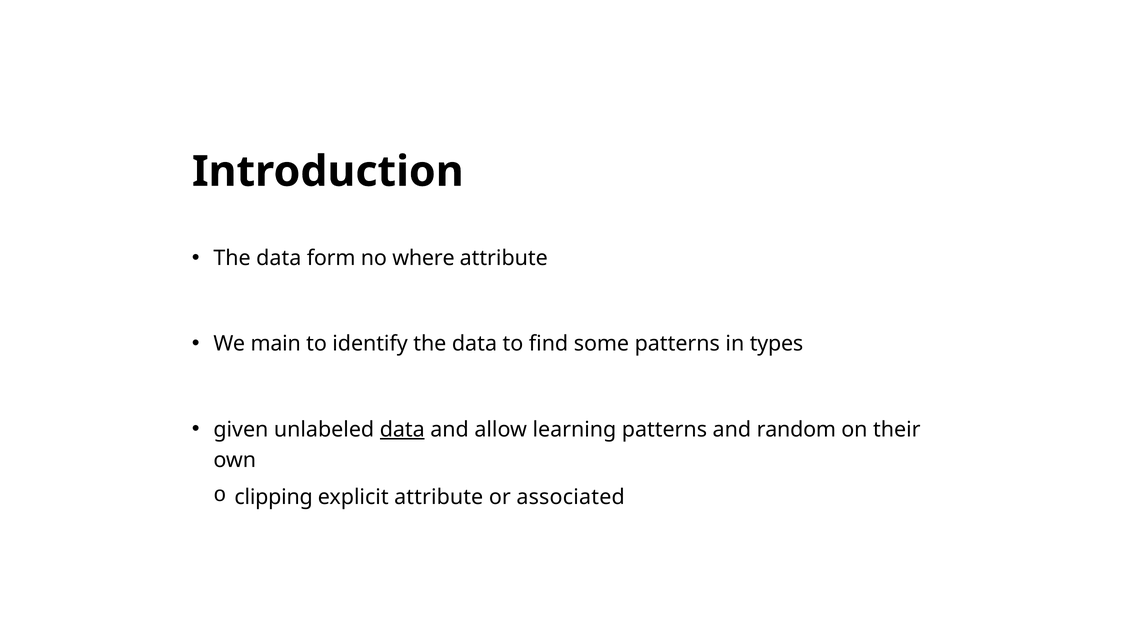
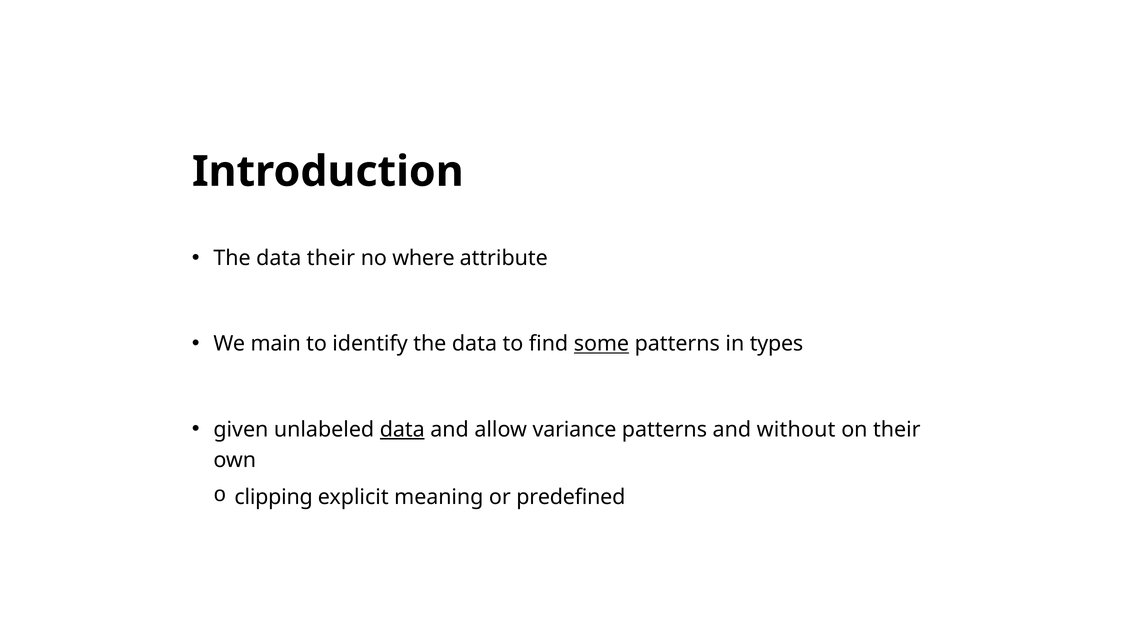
data form: form -> their (331, 258)
some underline: none -> present (601, 344)
learning: learning -> variance (574, 430)
random: random -> without (796, 430)
explicit attribute: attribute -> meaning (439, 497)
associated: associated -> predefined (571, 497)
